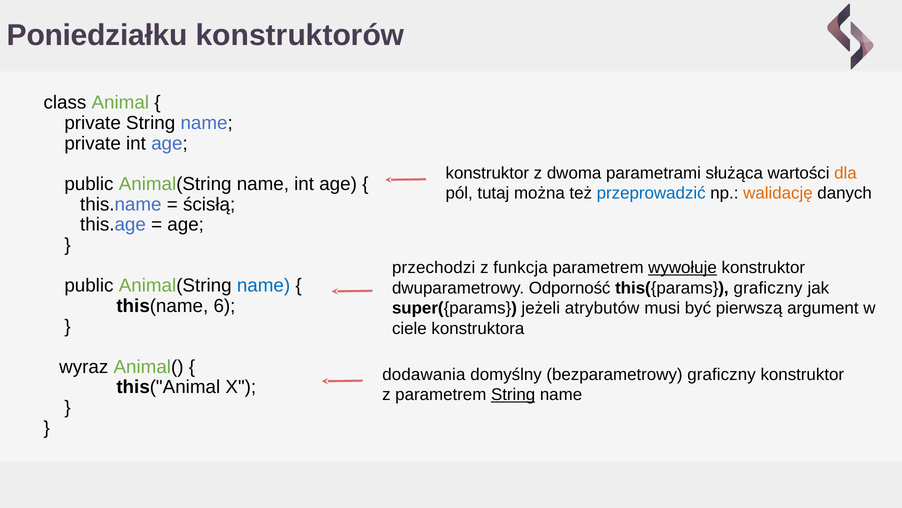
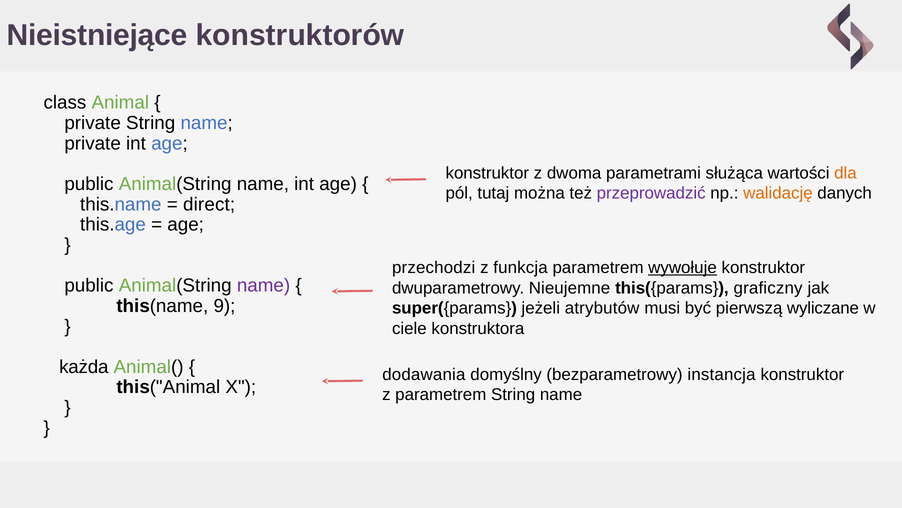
Poniedziałku: Poniedziałku -> Nieistniejące (97, 35)
przeprowadzić colour: blue -> purple (651, 193)
ścisłą: ścisłą -> direct (209, 204)
name colour: blue -> purple (264, 285)
Odporność: Odporność -> Nieujemne (569, 288)
6: 6 -> 9 (224, 306)
argument: argument -> wyliczane (823, 308)
wyraz: wyraz -> każda (84, 366)
bezparametrowy graficzny: graficzny -> instancja (721, 374)
String underline: present -> none (513, 394)
